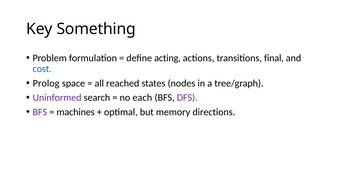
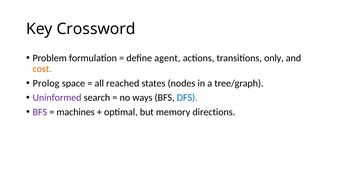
Something: Something -> Crossword (96, 29)
acting: acting -> agent (167, 58)
final: final -> only (274, 58)
cost colour: blue -> orange (42, 69)
each: each -> ways (142, 98)
DFS colour: purple -> blue (187, 98)
